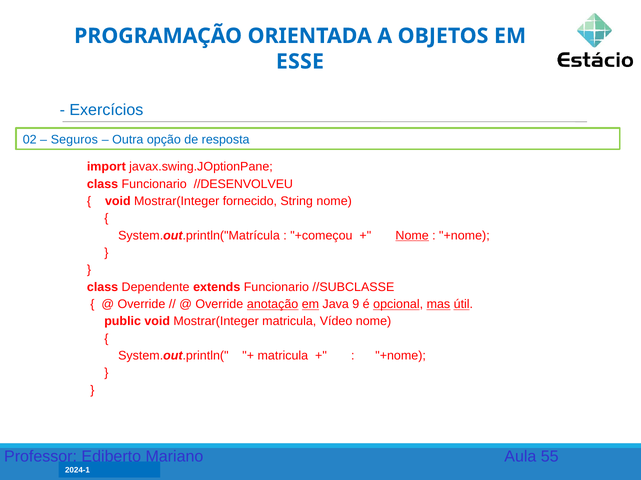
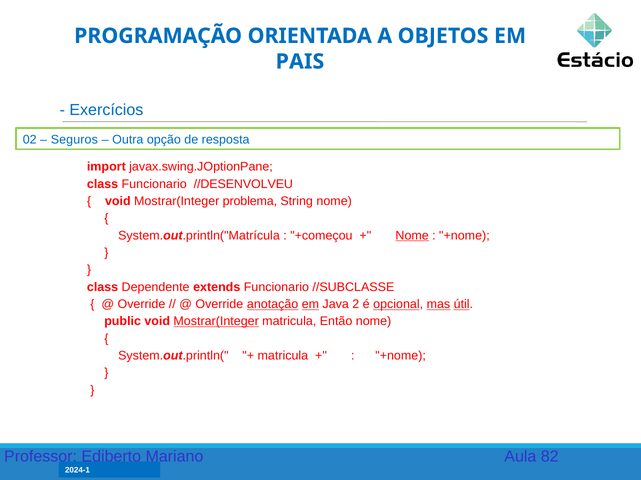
ESSE: ESSE -> PAIS (300, 62)
fornecido: fornecido -> problema (250, 202)
9: 9 -> 2 (356, 305)
Mostrar(Integer underline: none -> present (216, 322)
Vídeo: Vídeo -> Então (336, 322)
55: 55 -> 82 (550, 457)
